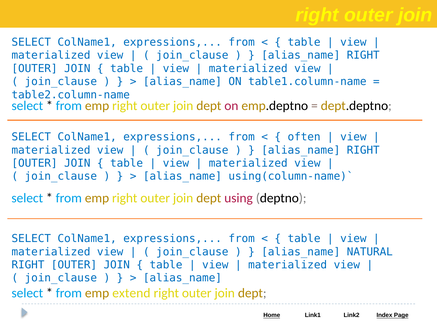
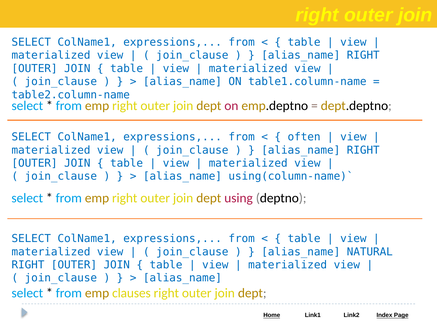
extend: extend -> clauses (131, 293)
